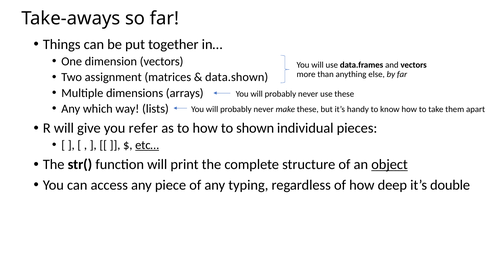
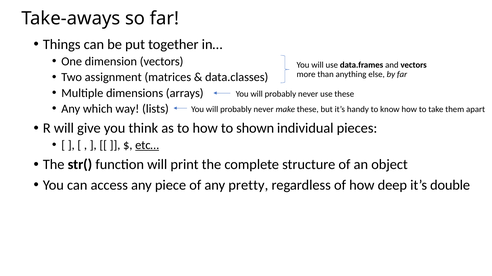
data.shown: data.shown -> data.classes (237, 77)
refer: refer -> think (143, 129)
object underline: present -> none (389, 165)
typing: typing -> pretty (248, 186)
